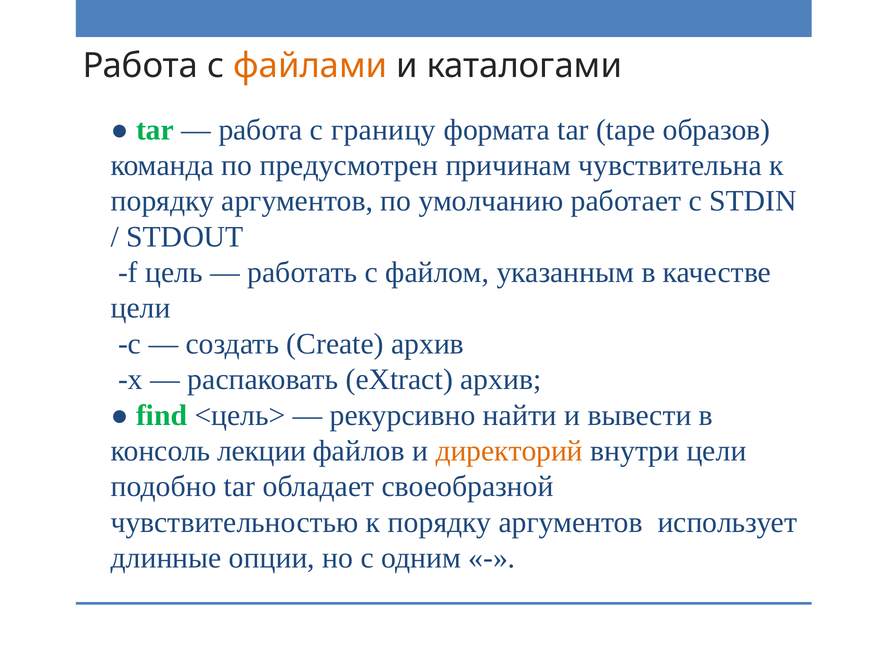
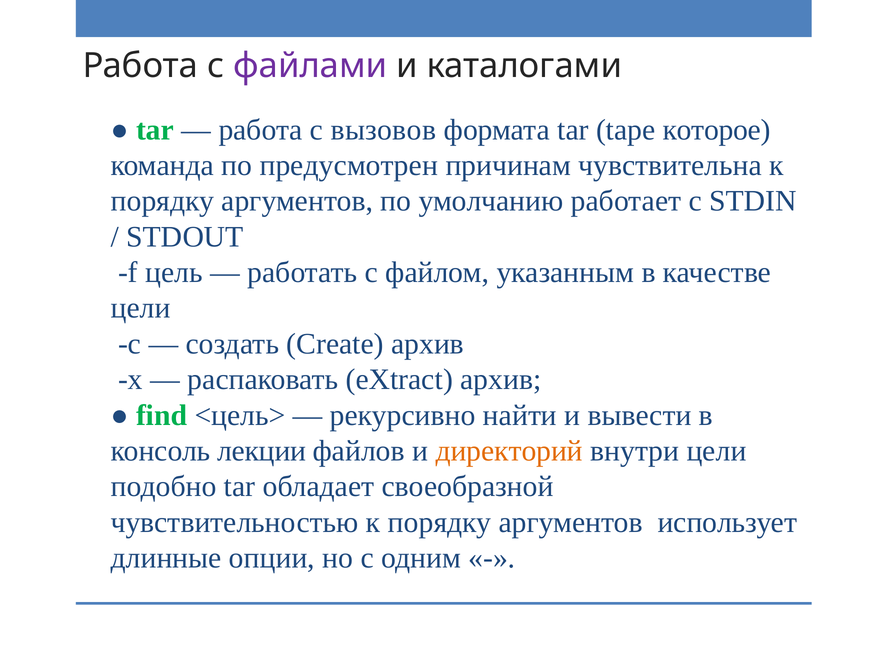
файлами colour: orange -> purple (310, 66)
границу: границу -> вызовов (383, 130)
образов: образов -> которое (717, 130)
